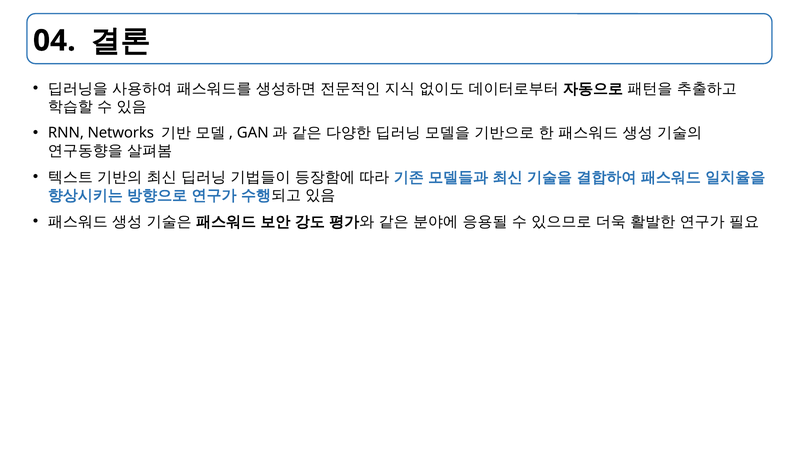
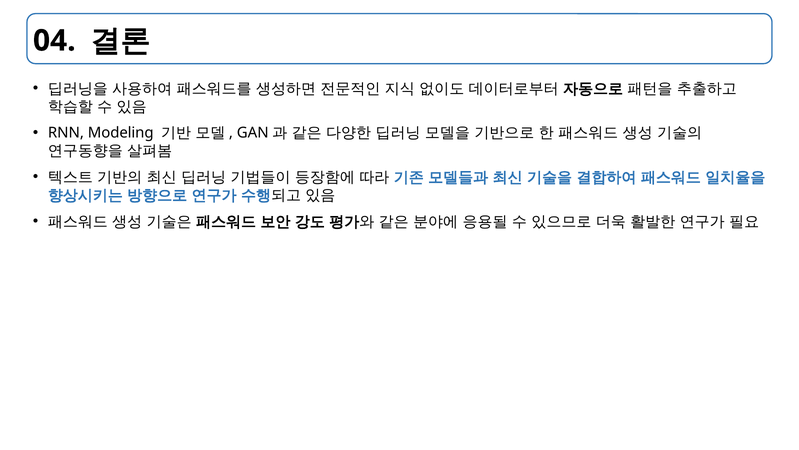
Networks: Networks -> Modeling (121, 133)
